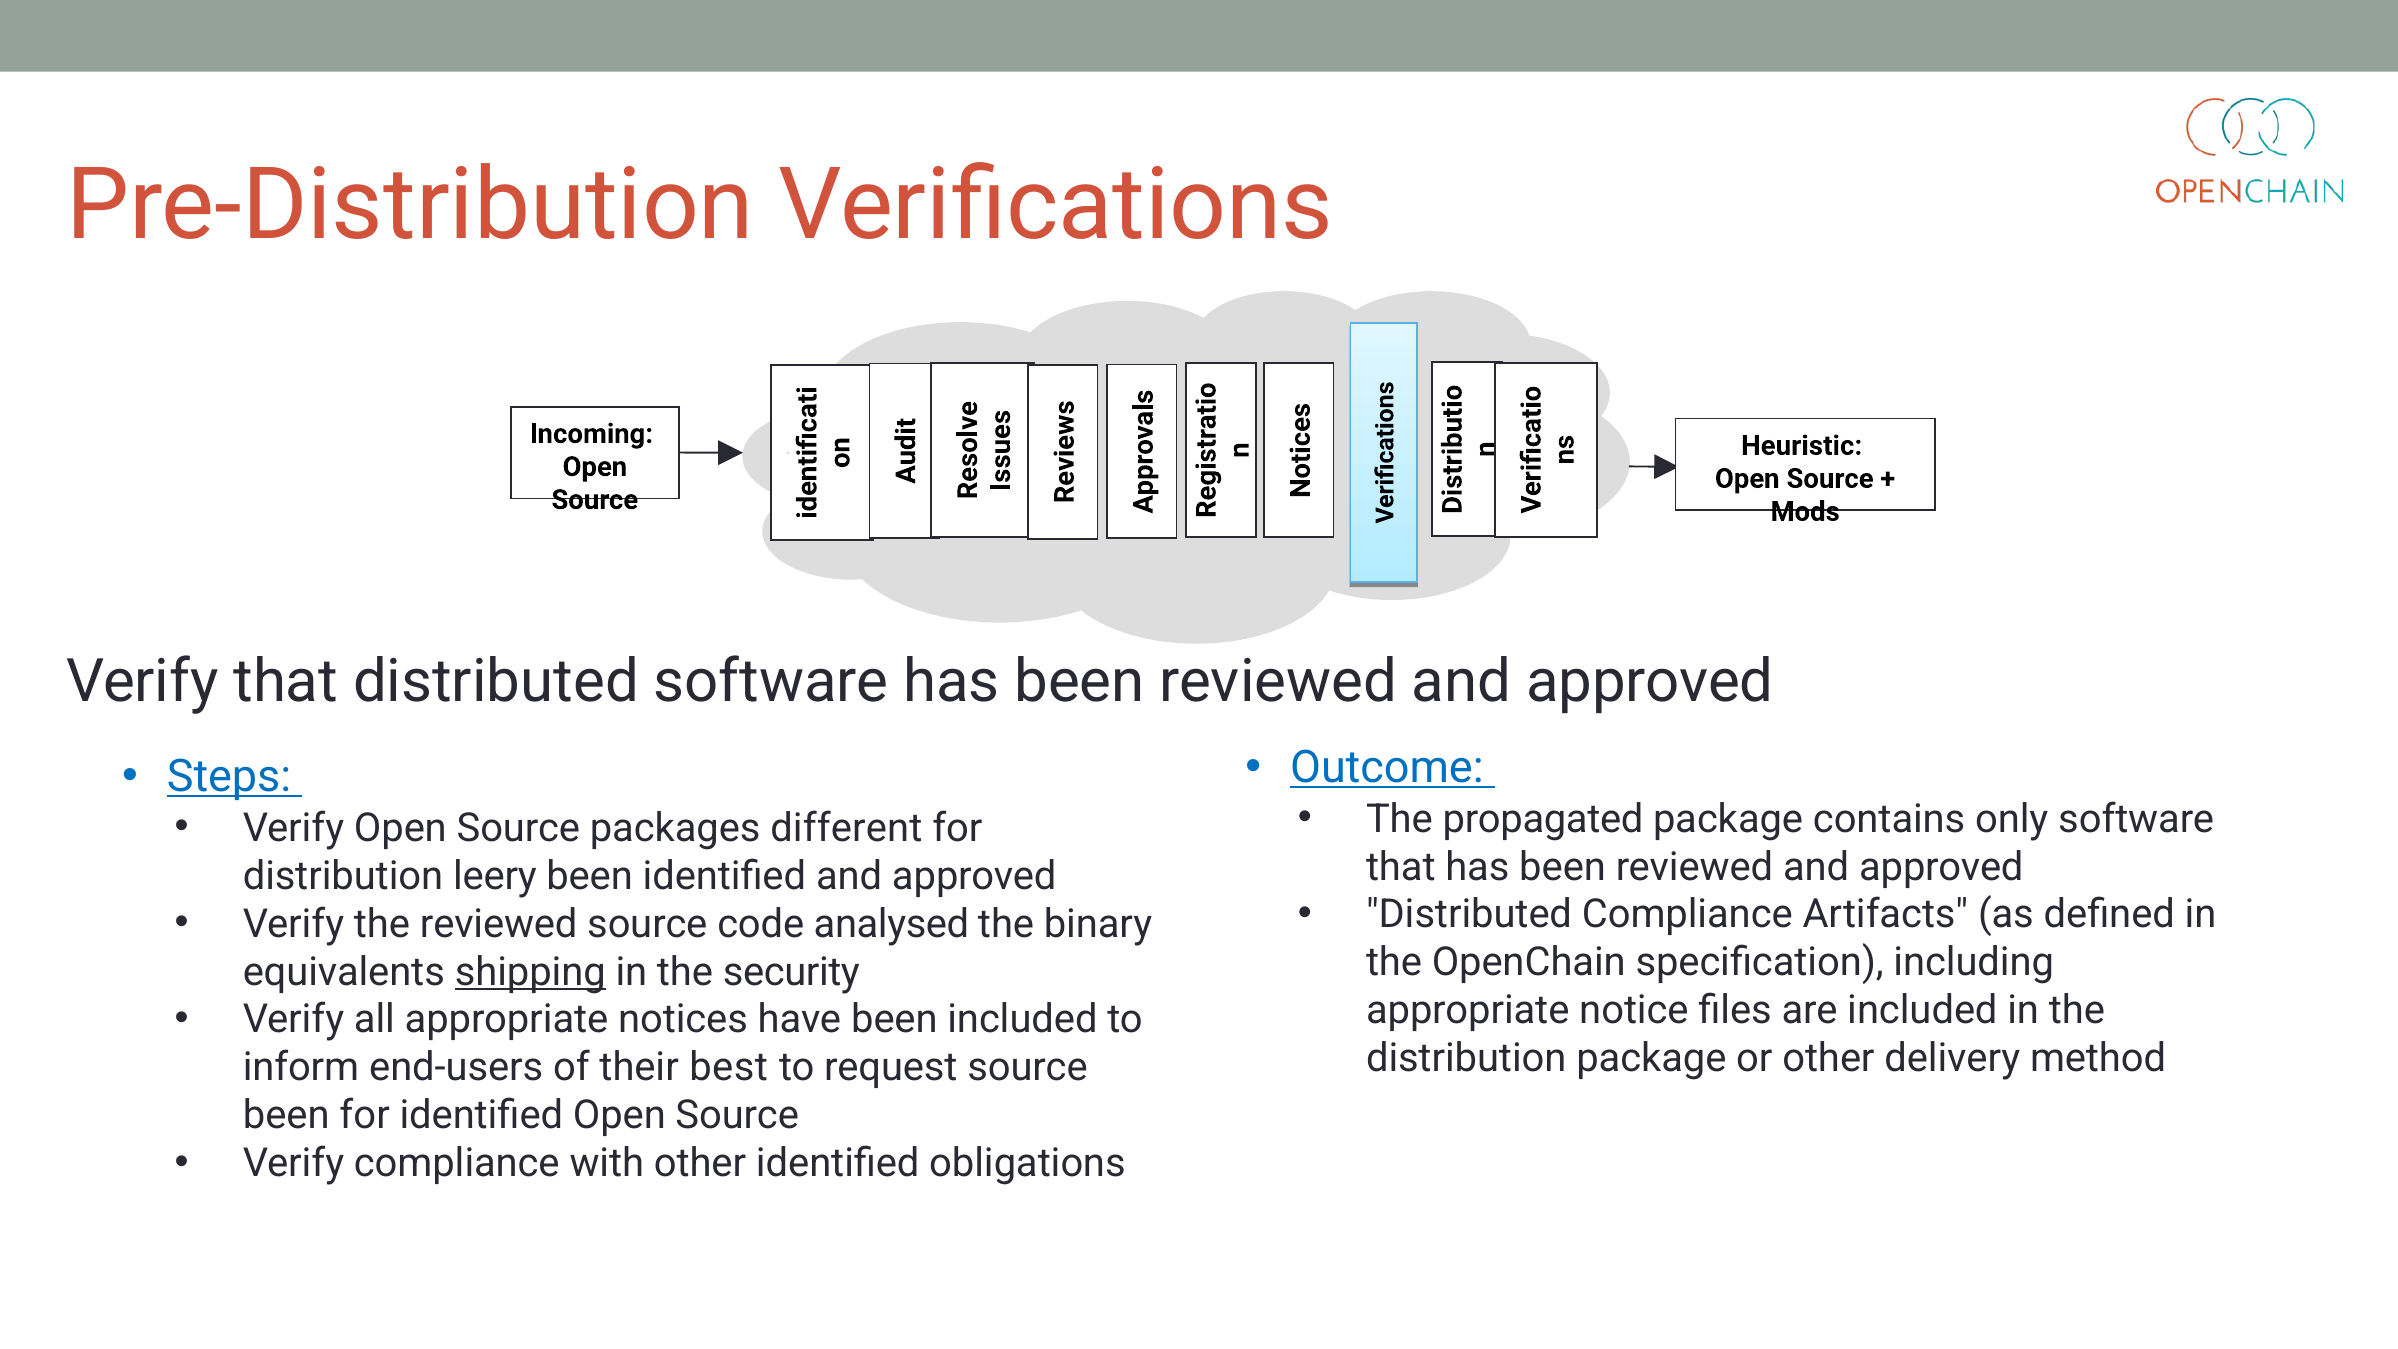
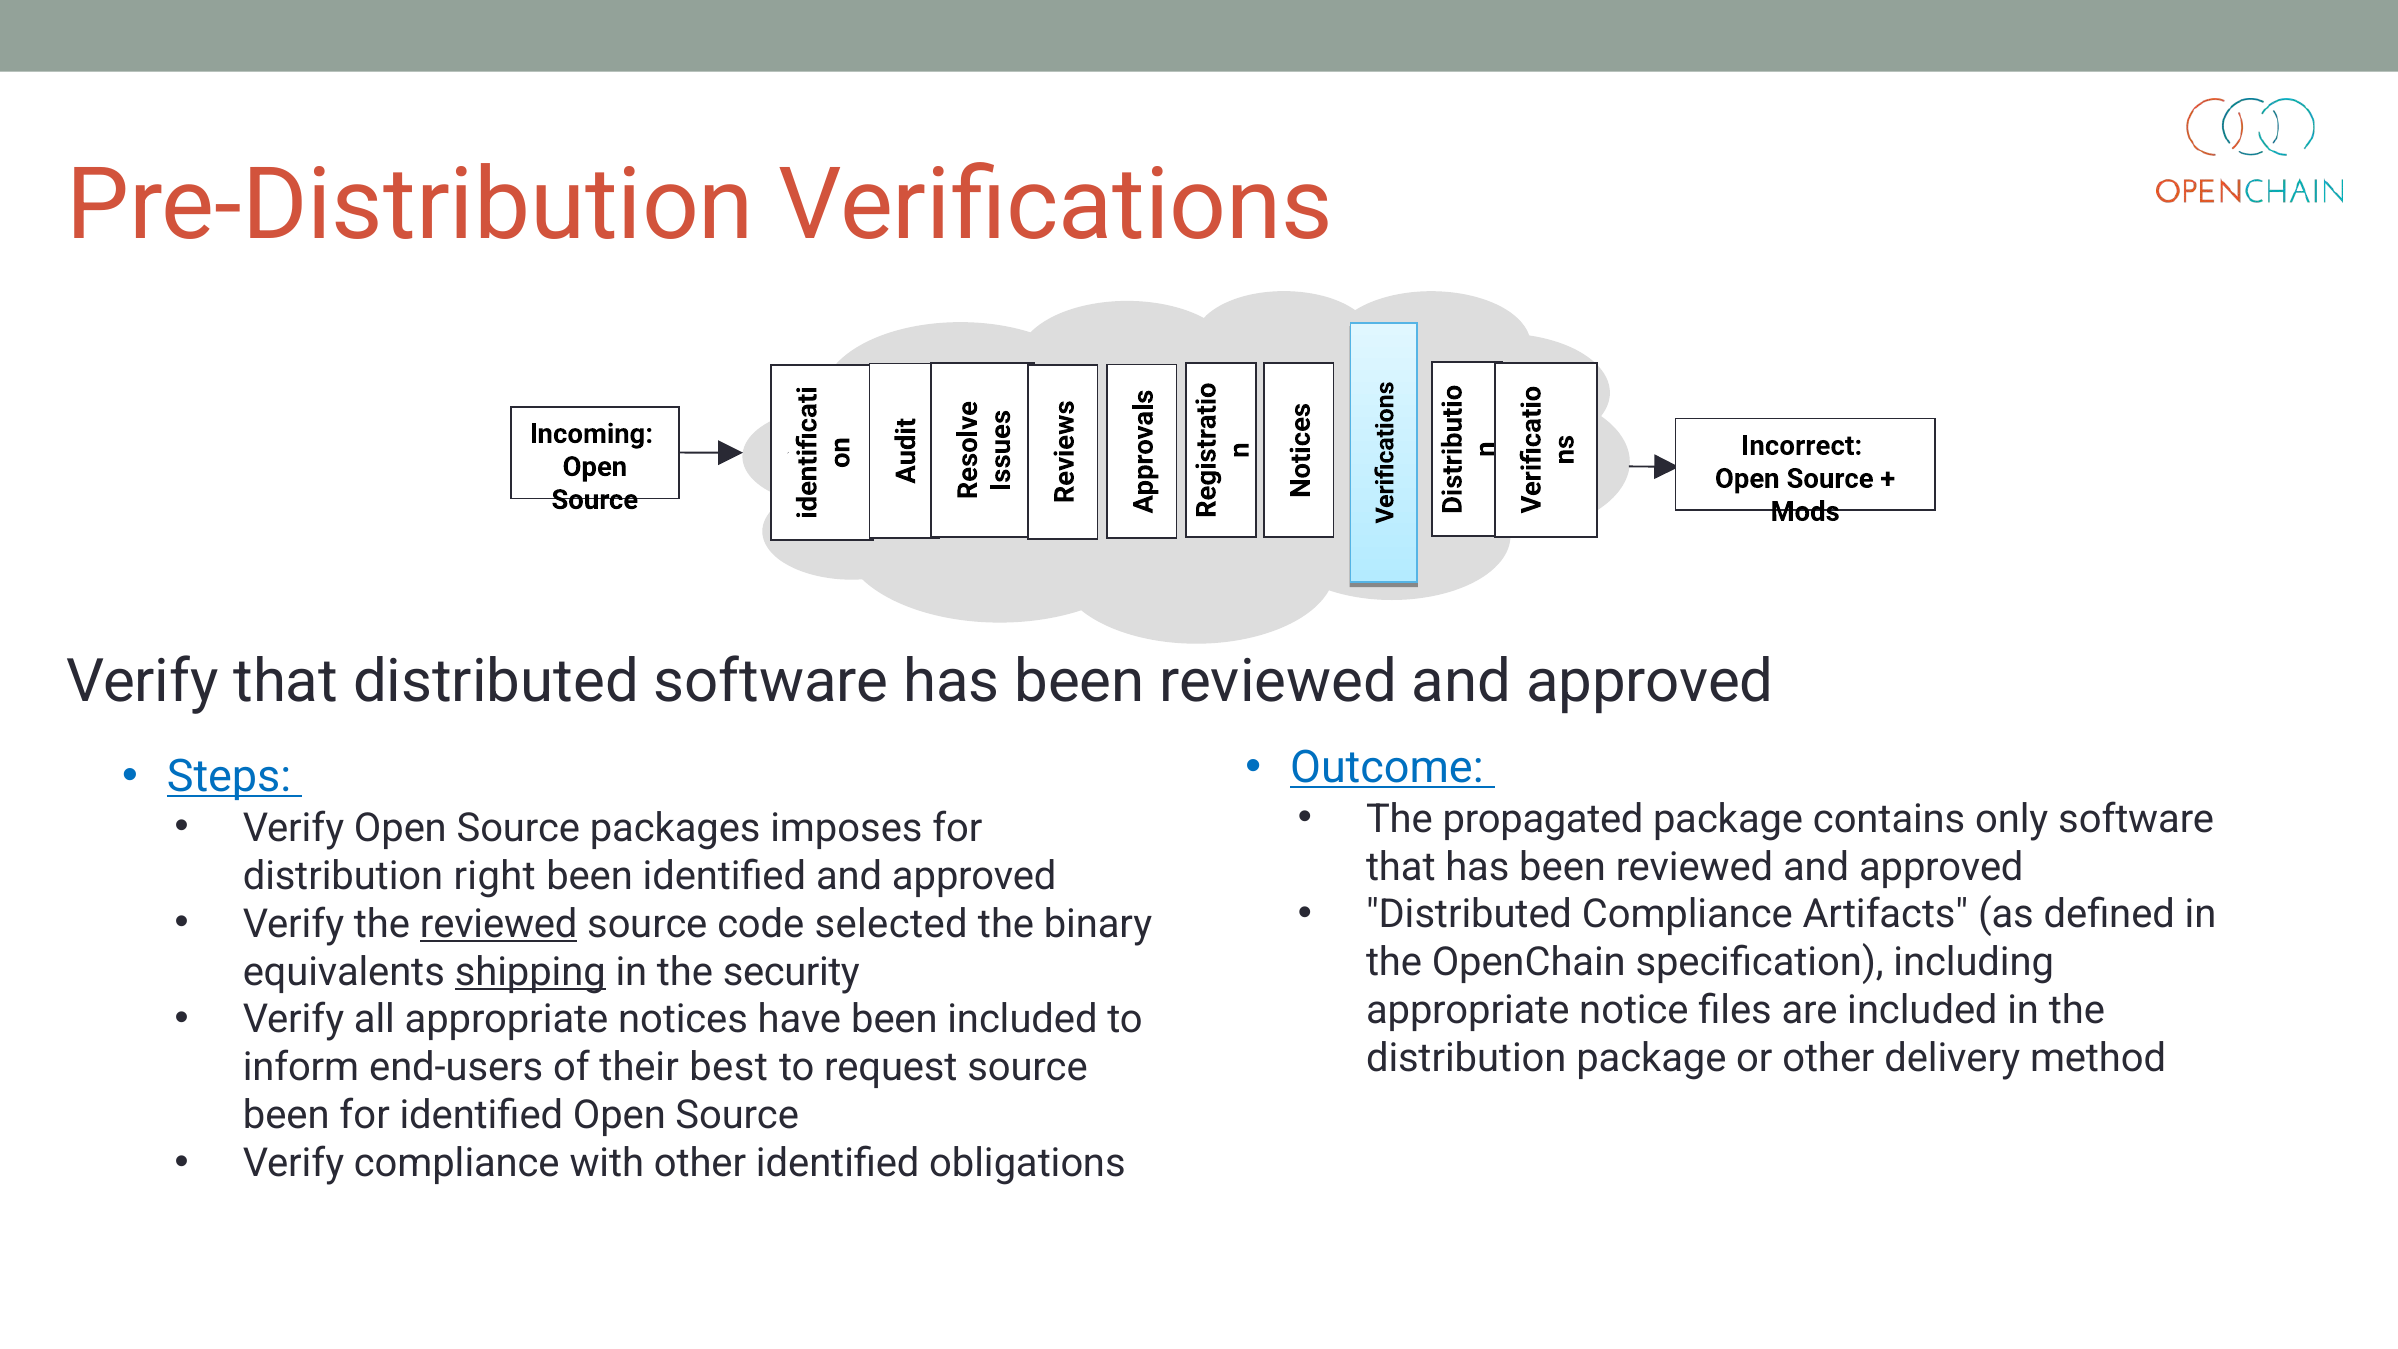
Heuristic: Heuristic -> Incorrect (1802, 446)
different: different -> imposes (846, 828)
leery: leery -> right (495, 876)
reviewed underline: none -> present (499, 924)
analysed: analysed -> selected (891, 924)
